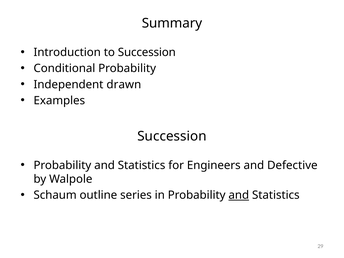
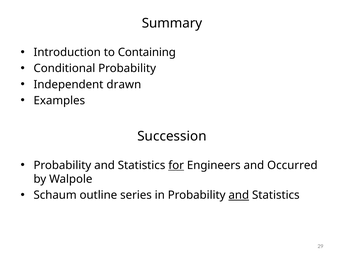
to Succession: Succession -> Containing (147, 52)
for underline: none -> present (176, 165)
Defective: Defective -> Occurred (292, 165)
